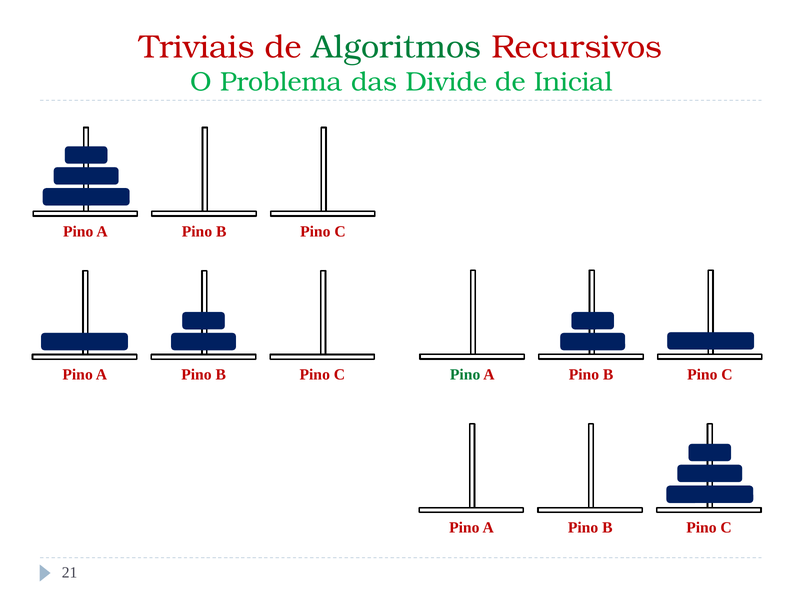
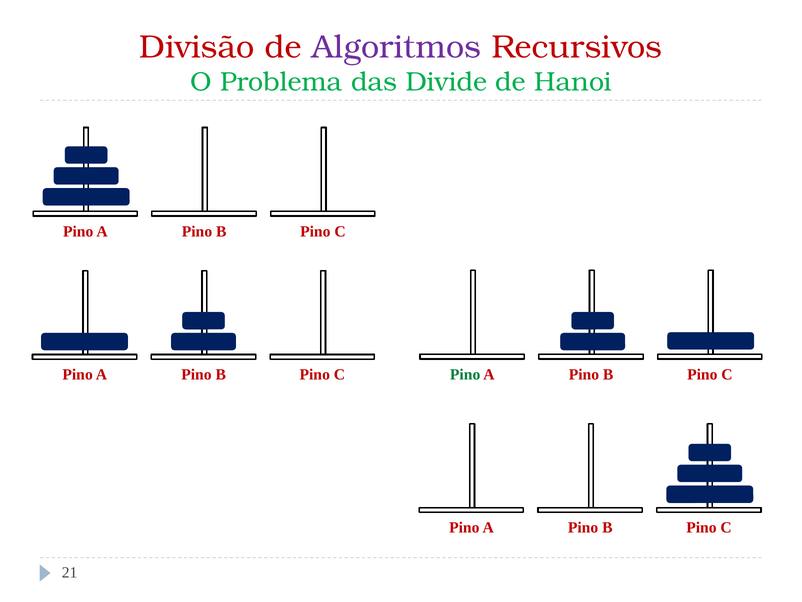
Triviais: Triviais -> Divisão (197, 47)
Algoritmos colour: green -> purple (397, 47)
Inicial: Inicial -> Hanoi (573, 82)
